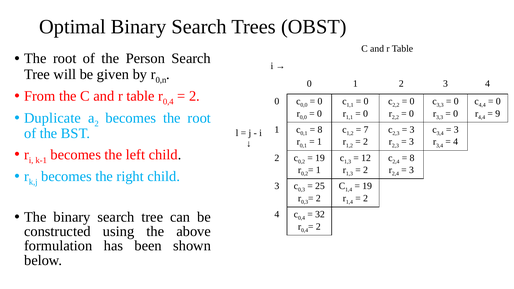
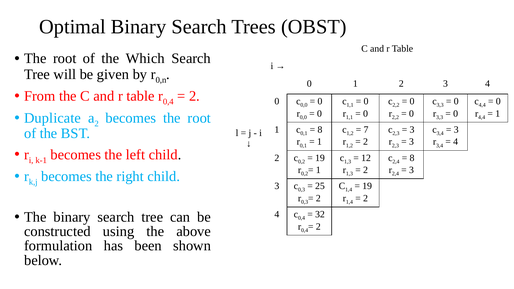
Person: Person -> Which (145, 58)
9: 9 -> 1 (498, 114)
